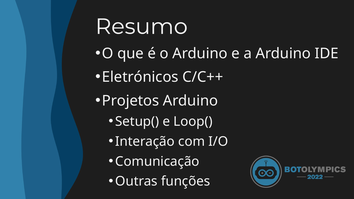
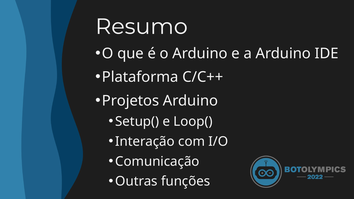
Eletrónicos: Eletrónicos -> Plataforma (140, 77)
